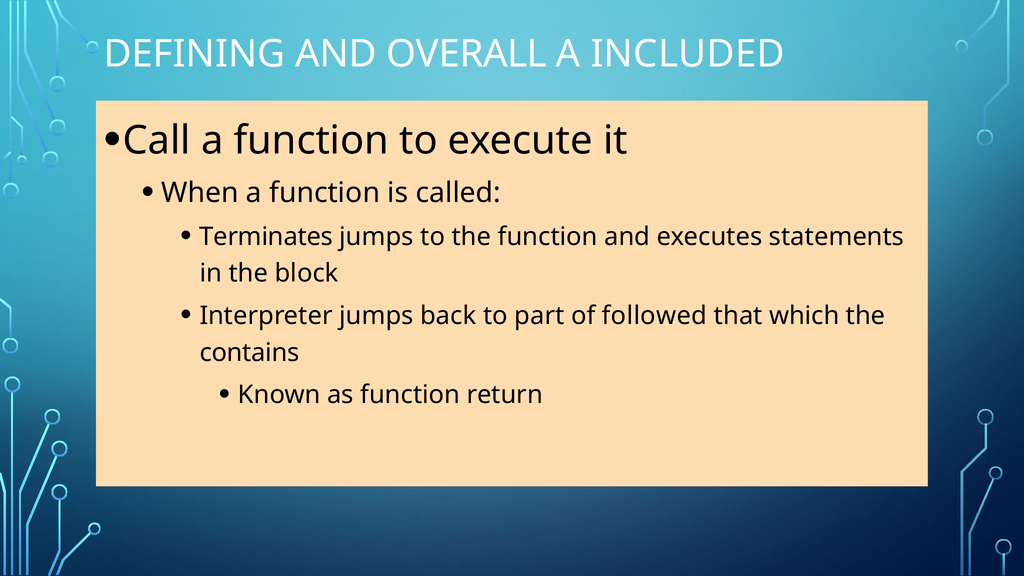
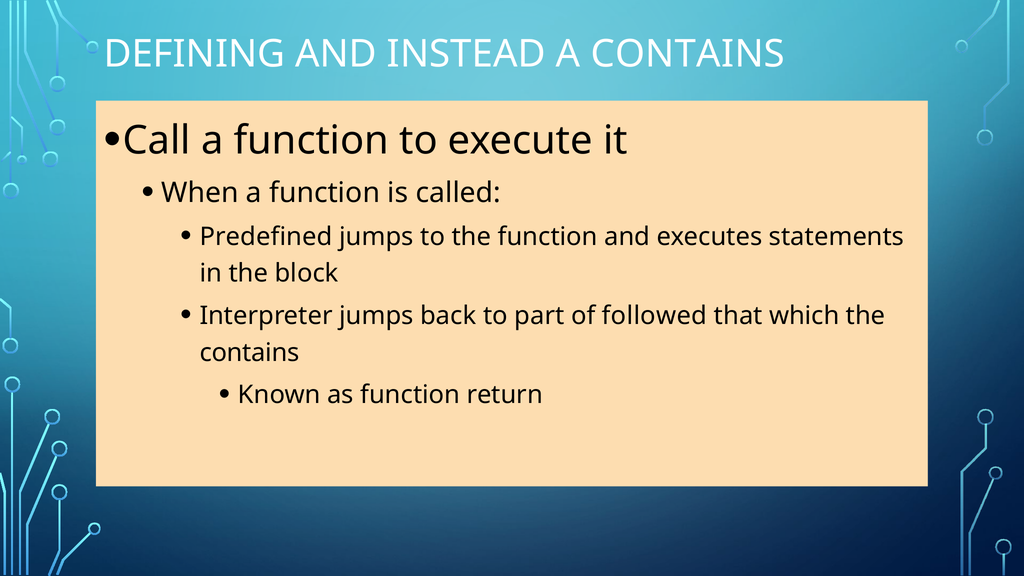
OVERALL: OVERALL -> INSTEAD (466, 54)
A INCLUDED: INCLUDED -> CONTAINS (688, 54)
Terminates: Terminates -> Predefined (266, 237)
